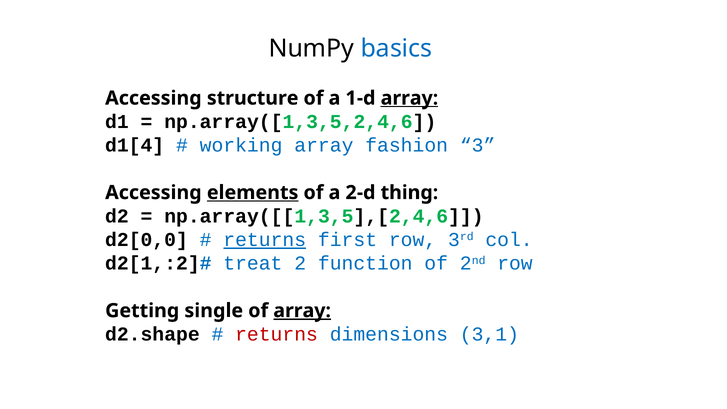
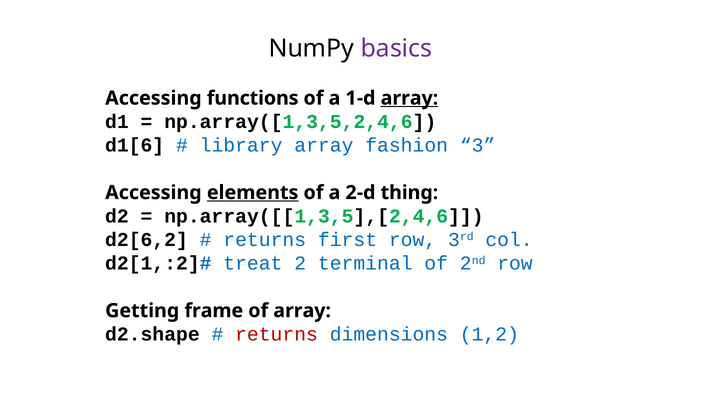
basics colour: blue -> purple (397, 49)
structure: structure -> functions (253, 98)
d1[4: d1[4 -> d1[6 (135, 145)
working: working -> library (241, 145)
d2[0,0: d2[0,0 -> d2[6,2 (146, 240)
returns underline: present -> none (265, 240)
function: function -> terminal (365, 263)
single: single -> frame (214, 311)
array underline: present -> none (302, 311)
3,1: 3,1 -> 1,2 (489, 334)
